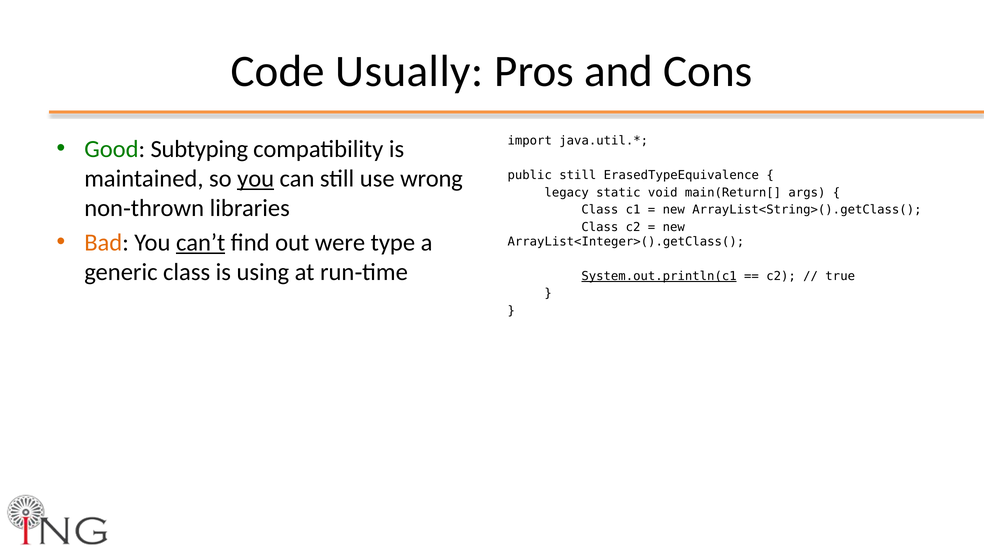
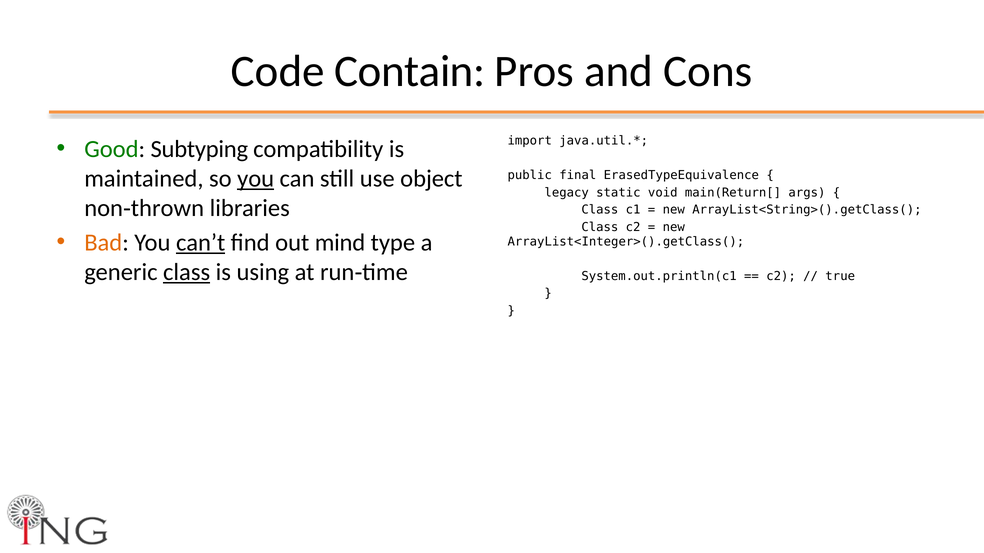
Usually: Usually -> Contain (410, 71)
wrong: wrong -> object (431, 179)
public still: still -> final (578, 176)
were: were -> mind (340, 243)
class underline: none -> present (187, 272)
System.out.println(c1 underline: present -> none (659, 276)
